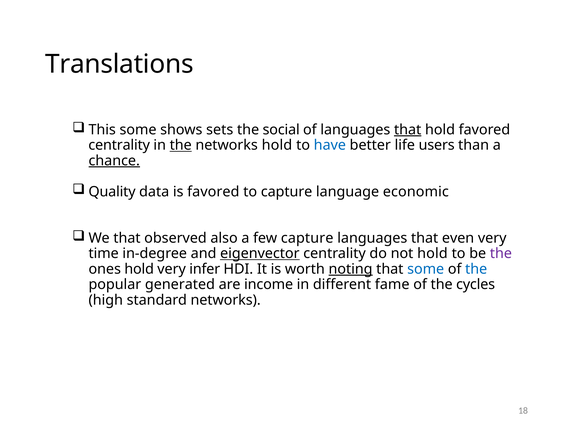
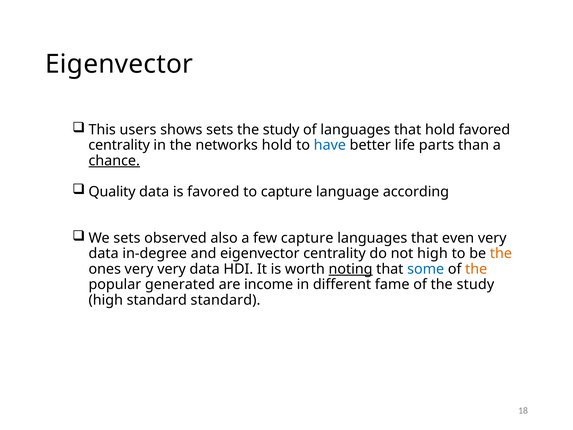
Translations: Translations -> Eigenvector (119, 64)
This some: some -> users (138, 130)
social: social -> study (281, 130)
that underline: present -> none (408, 130)
the underline: present -> none (181, 145)
users: users -> parts (436, 145)
economic: economic -> according (416, 192)
We that: that -> sets (127, 238)
time: time -> data (104, 253)
eigenvector underline: present -> none (260, 253)
not hold: hold -> high (432, 253)
the colour: purple -> orange (501, 253)
ones hold: hold -> very (139, 269)
infer: infer -> data (205, 269)
the colour: blue -> orange (476, 269)
of the cycles: cycles -> study (475, 284)
standard networks: networks -> standard (226, 300)
